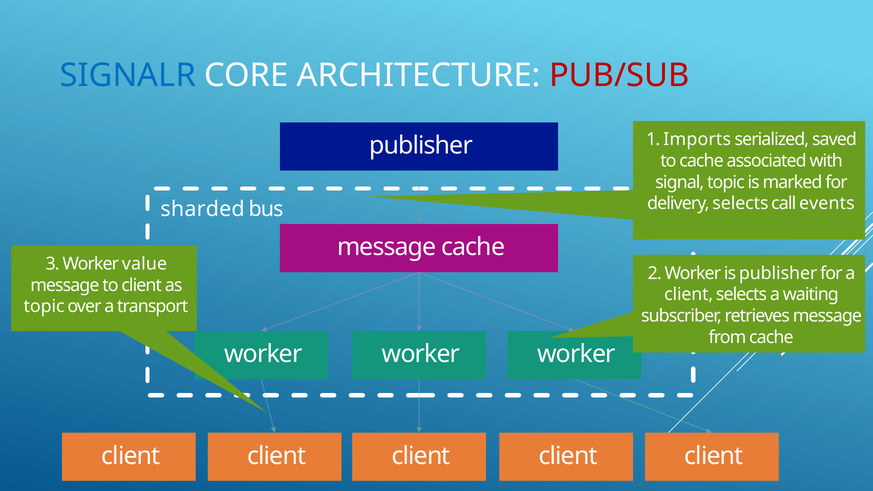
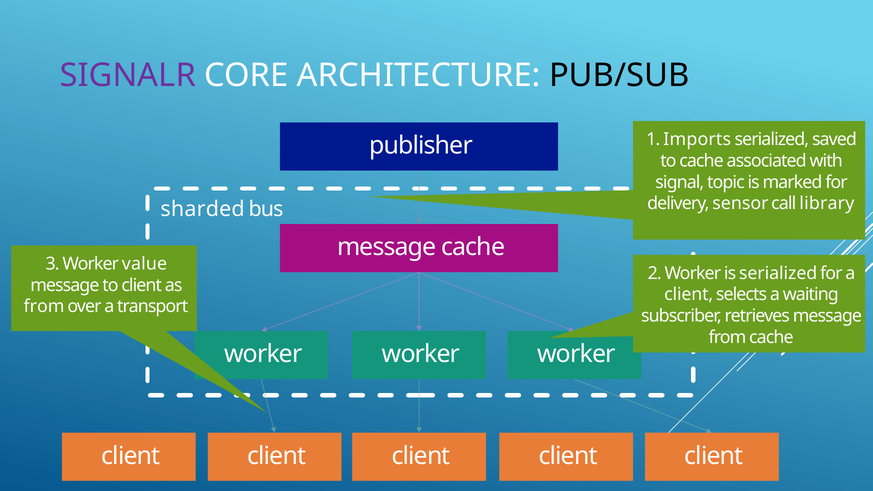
SIGNALR colour: blue -> purple (128, 75)
PUB/SUB colour: red -> black (619, 75)
delivery selects: selects -> sensor (740, 204)
events: events -> library (827, 204)
is publisher: publisher -> serialized (778, 273)
topic: topic -> from (44, 307)
